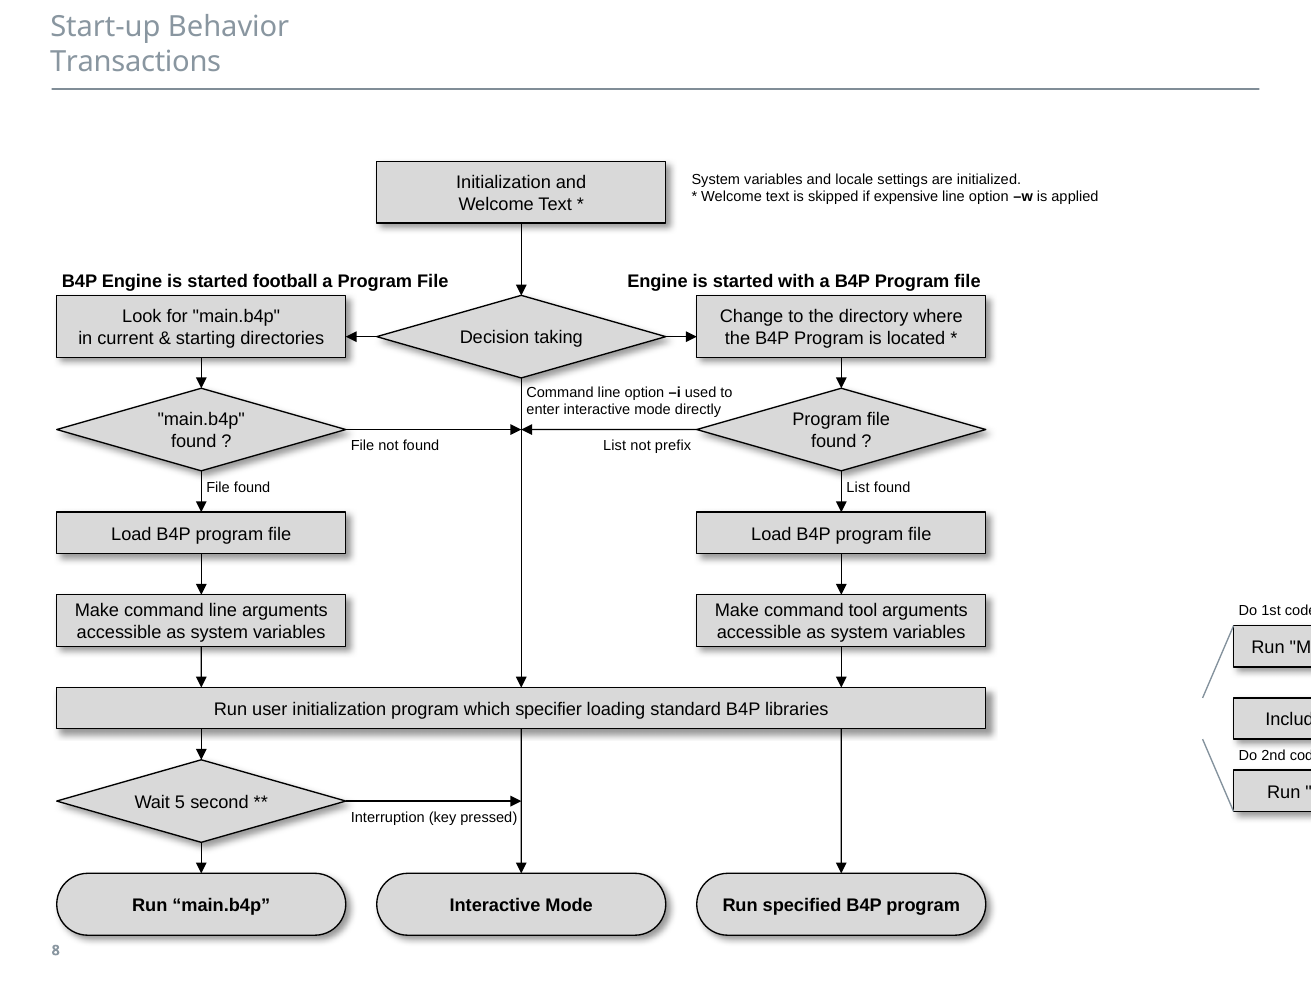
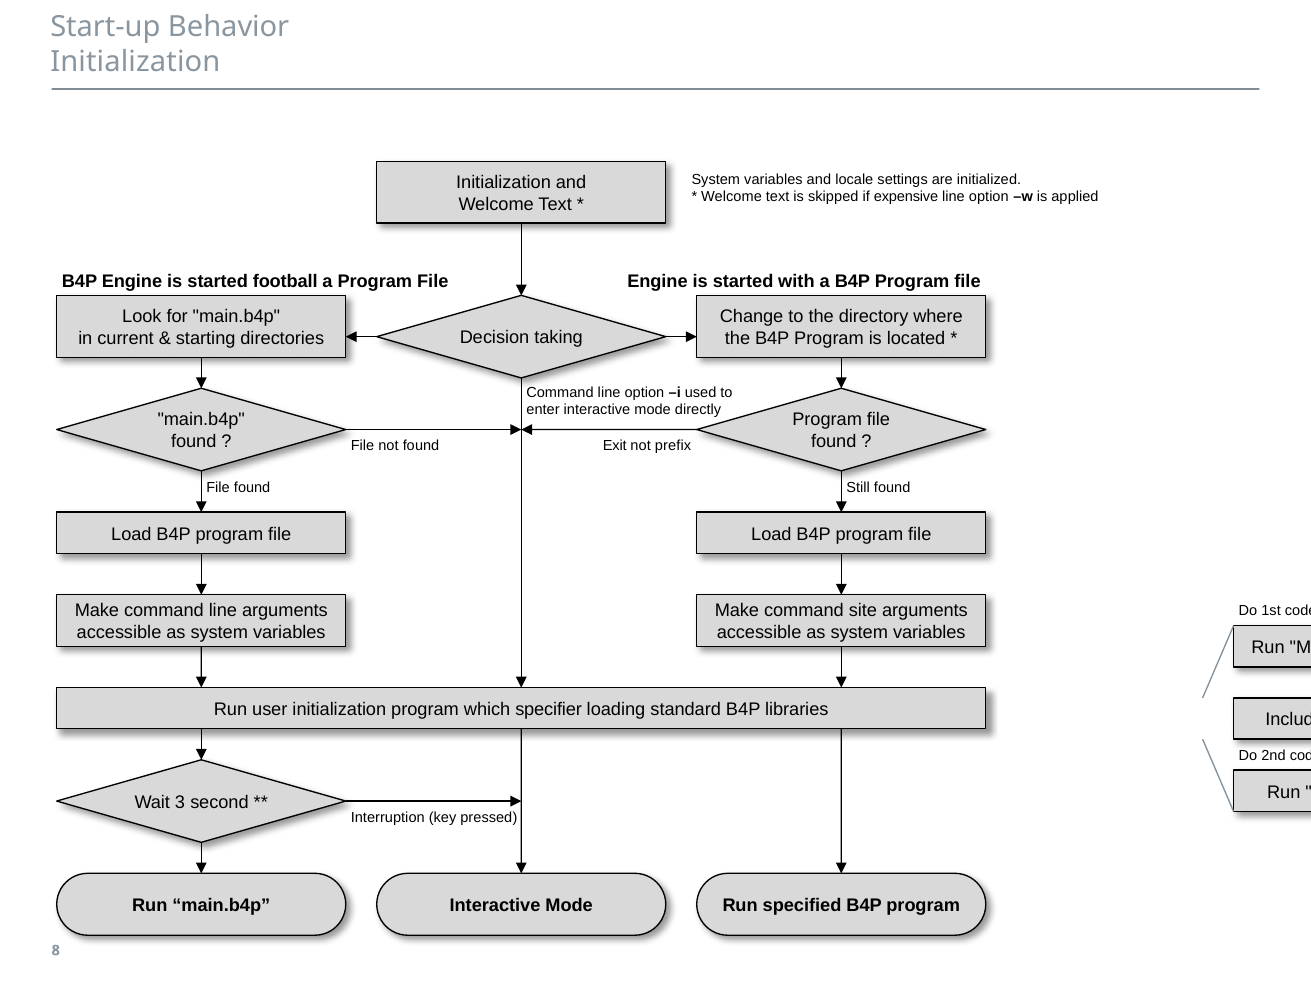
Transactions: Transactions -> Initialization (135, 62)
List: List -> Exit (615, 446)
List: List -> Still (858, 487)
tool: tool -> site (863, 611)
5: 5 -> 3 (180, 803)
